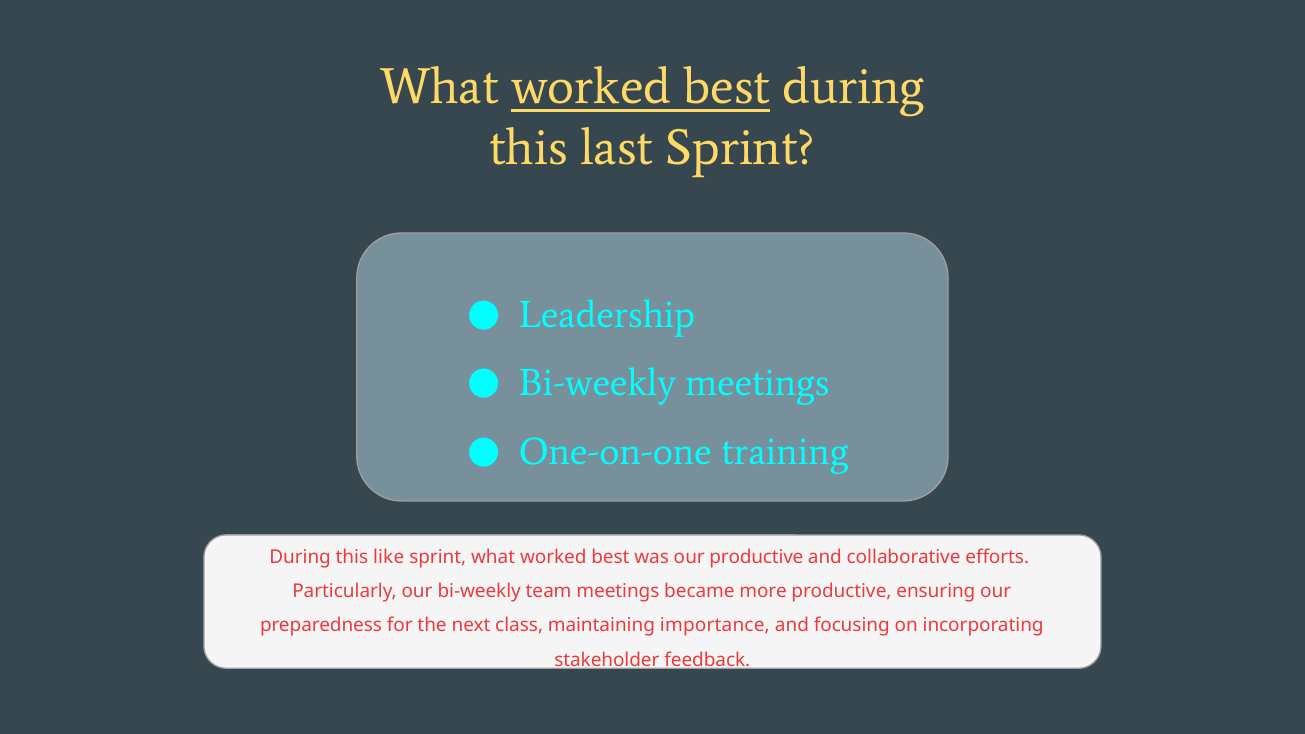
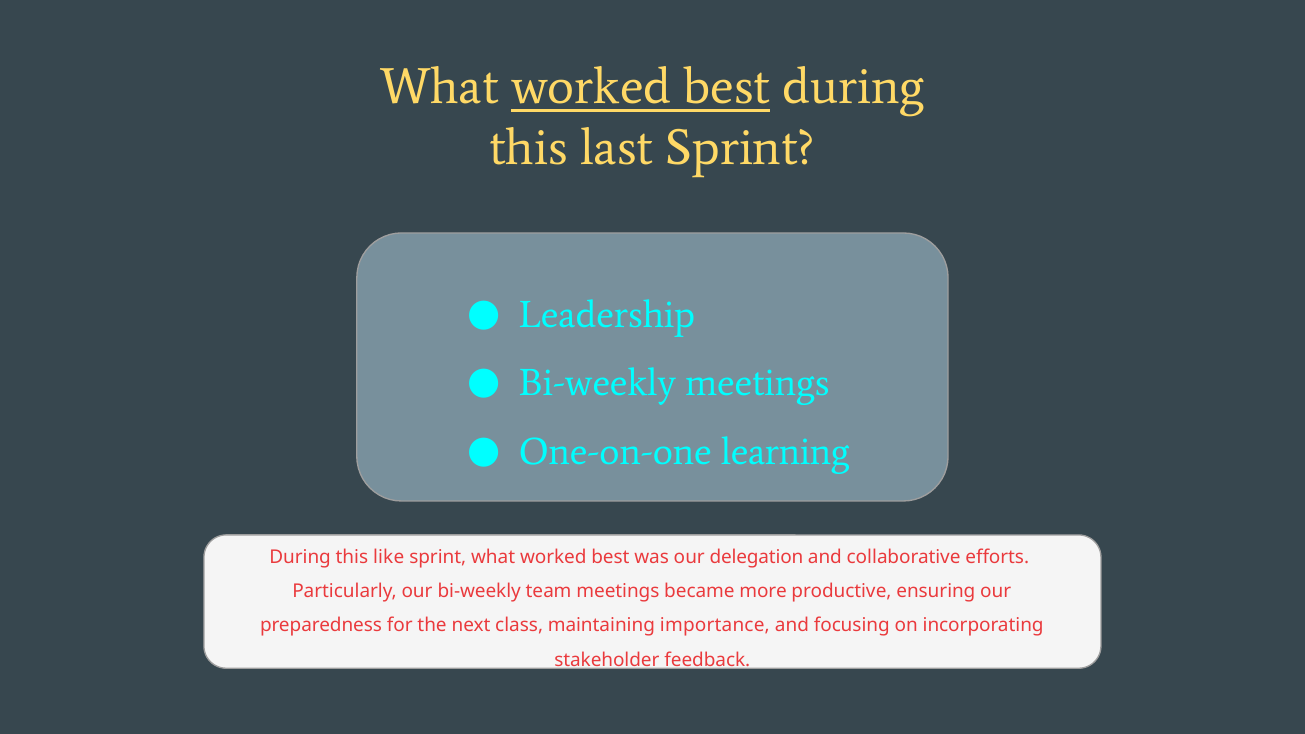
training: training -> learning (785, 452)
our productive: productive -> delegation (756, 557)
